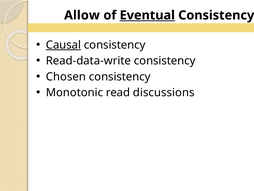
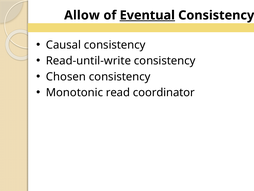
Causal underline: present -> none (63, 45)
Read-data-write: Read-data-write -> Read-until-write (88, 61)
discussions: discussions -> coordinator (164, 92)
